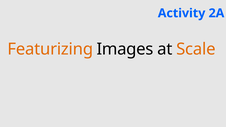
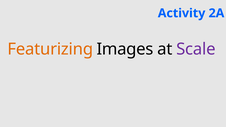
Scale colour: orange -> purple (196, 49)
